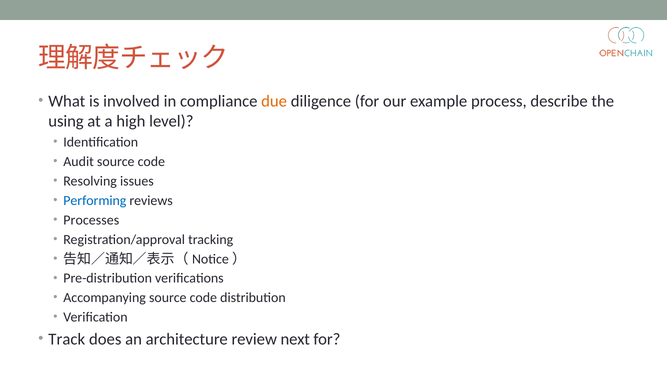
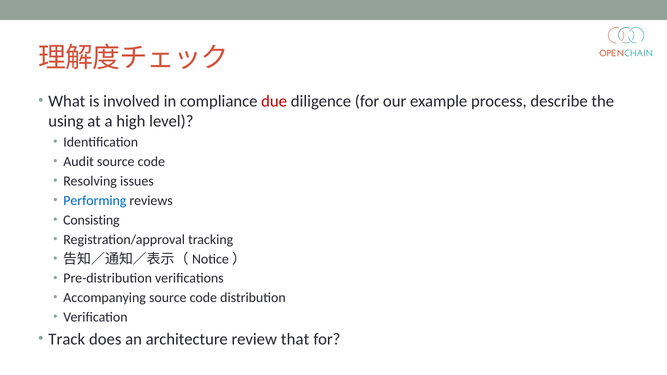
due colour: orange -> red (274, 101)
Processes: Processes -> Consisting (91, 220)
next: next -> that (295, 339)
